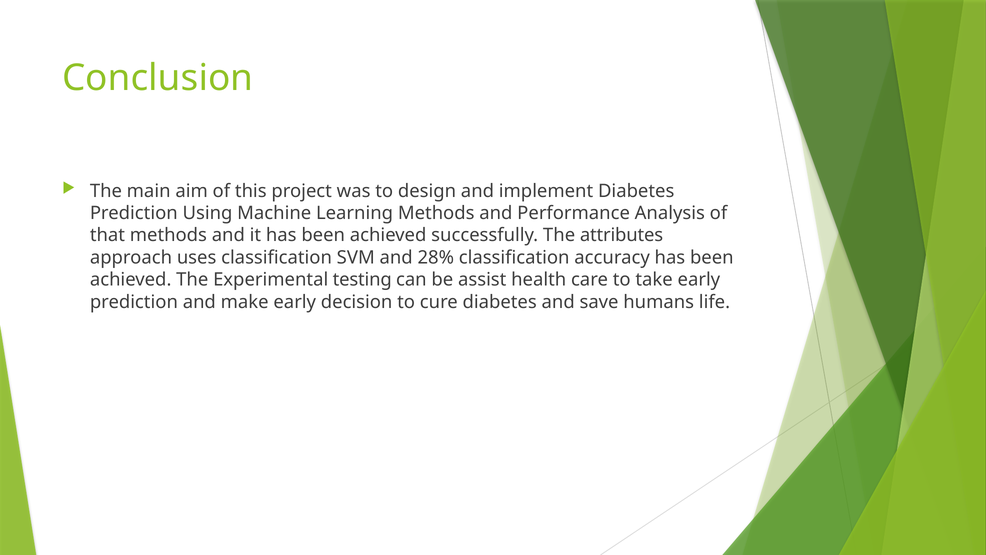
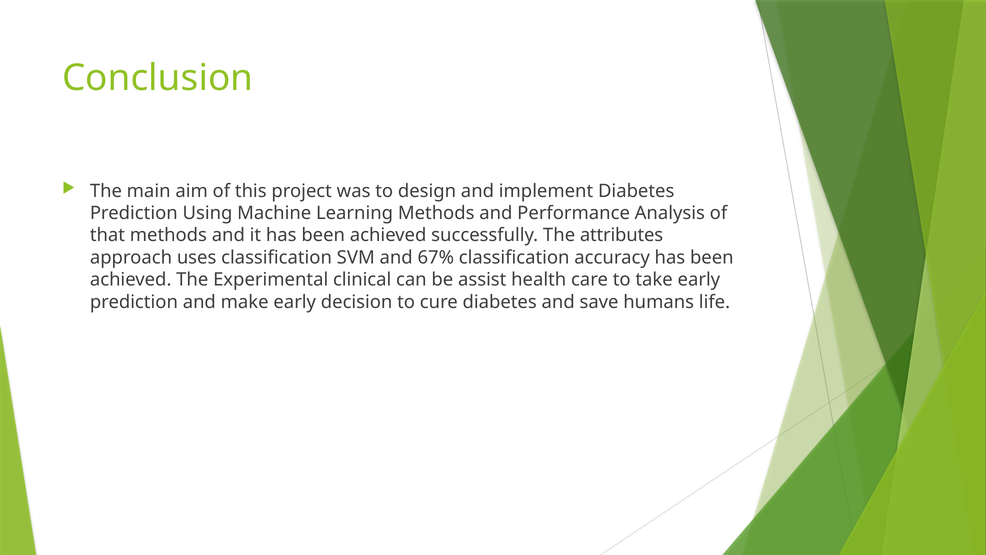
28%: 28% -> 67% (436, 257)
testing: testing -> clinical (362, 280)
